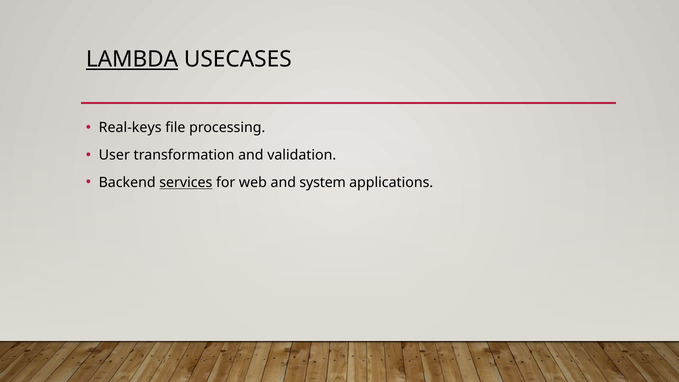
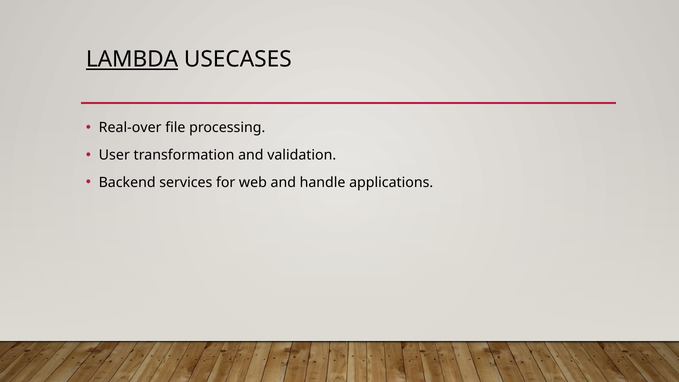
Real-keys: Real-keys -> Real-over (130, 128)
services underline: present -> none (186, 183)
system: system -> handle (323, 183)
